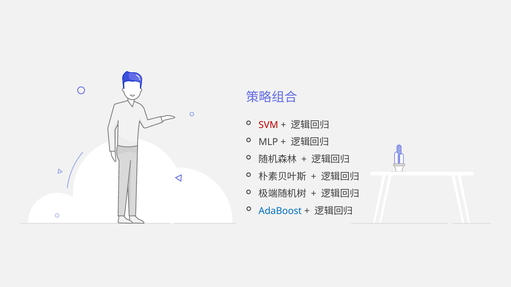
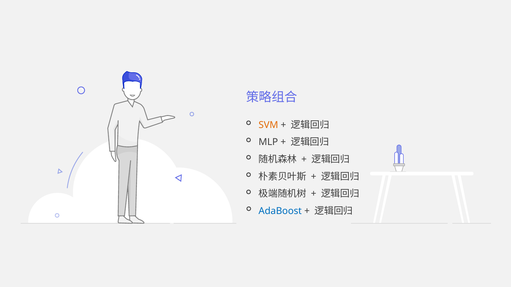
SVM colour: red -> orange (268, 125)
